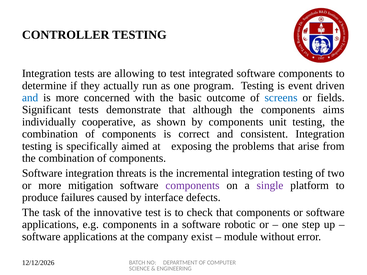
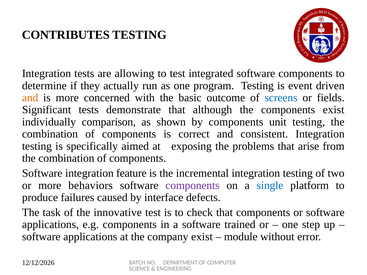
CONTROLLER: CONTROLLER -> CONTRIBUTES (66, 35)
and colour: blue -> orange (30, 98)
components aims: aims -> exist (334, 110)
cooperative: cooperative -> comparison (109, 122)
threats: threats -> feature (131, 173)
mitigation: mitigation -> behaviors (91, 185)
single colour: purple -> blue (270, 185)
robotic: robotic -> trained (240, 225)
